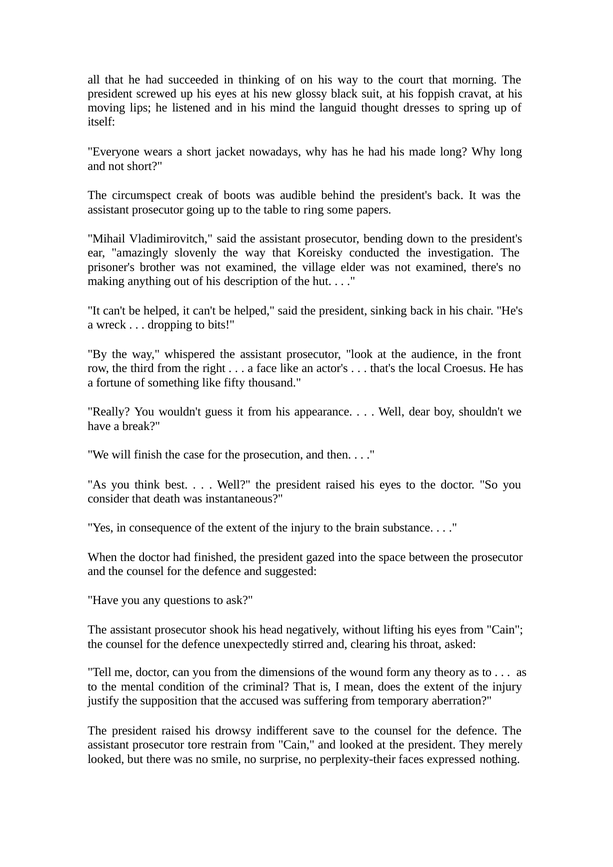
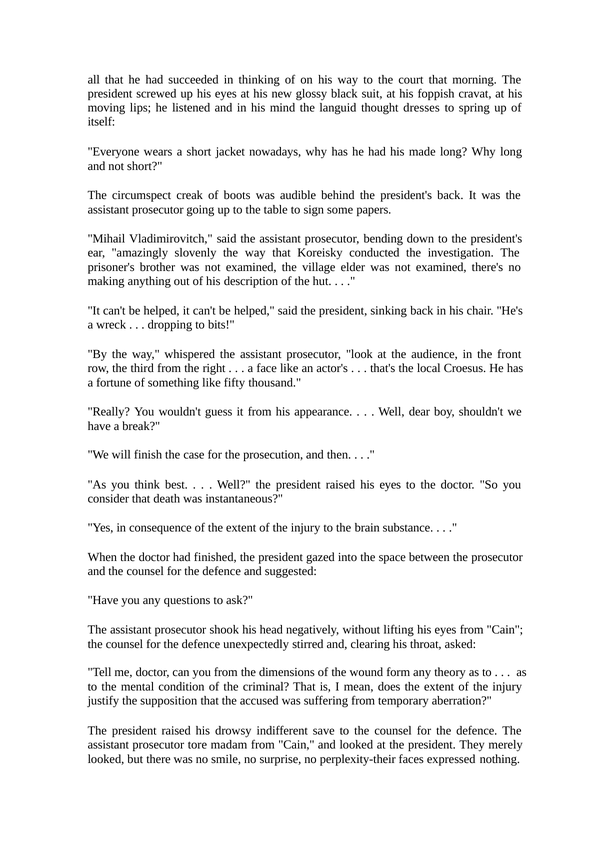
ring: ring -> sign (314, 210)
restrain: restrain -> madam (229, 745)
